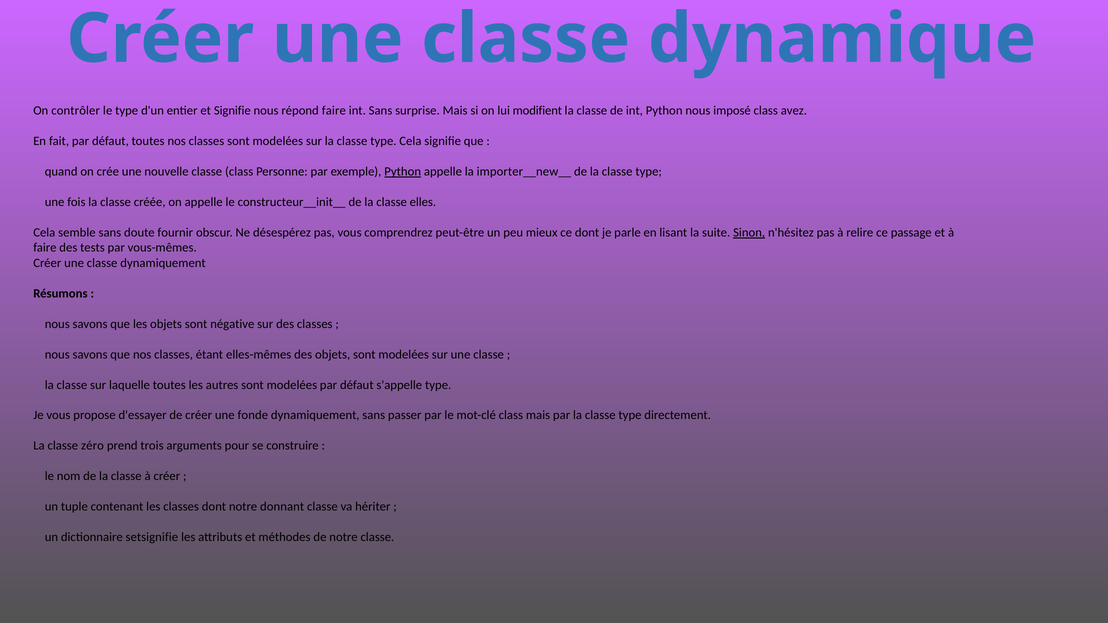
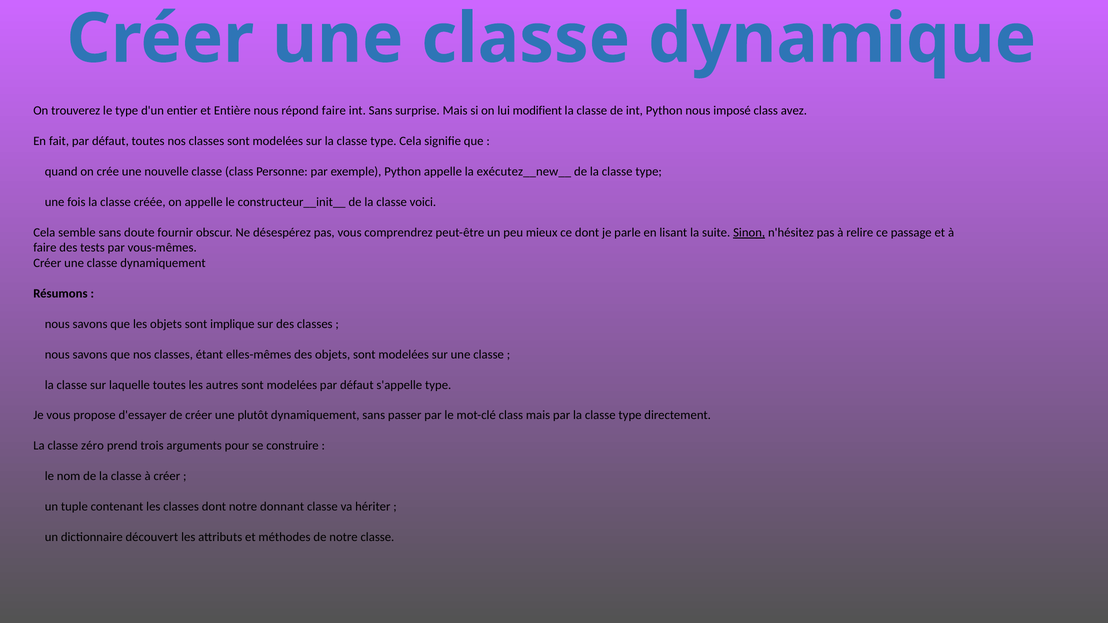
contrôler: contrôler -> trouverez (76, 111)
et Signifie: Signifie -> Entière (232, 111)
Python underline: present -> none (403, 172)
importer__new__: importer__new__ -> exécutez__new__ (524, 172)
elles: elles -> voici (423, 202)
négative: négative -> implique (232, 324)
fonde: fonde -> plutôt (253, 415)
setsignifie: setsignifie -> découvert (152, 537)
